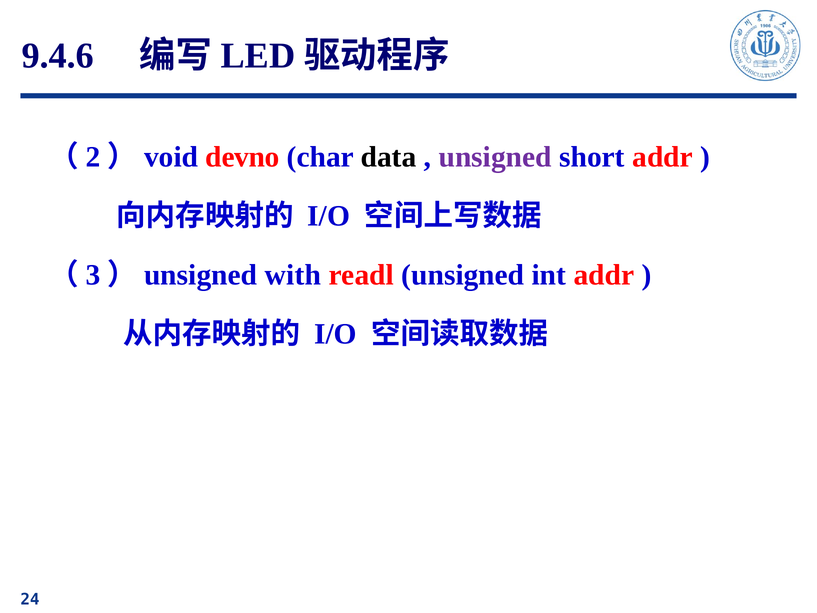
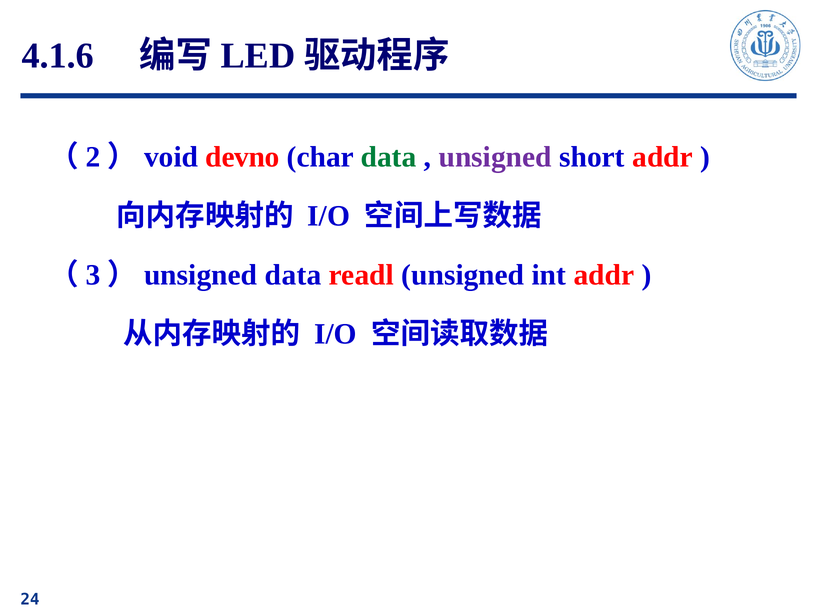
9.4.6: 9.4.6 -> 4.1.6 (58, 56)
data colour: black -> green (389, 157)
（3）unsigned with: with -> data (293, 275)
